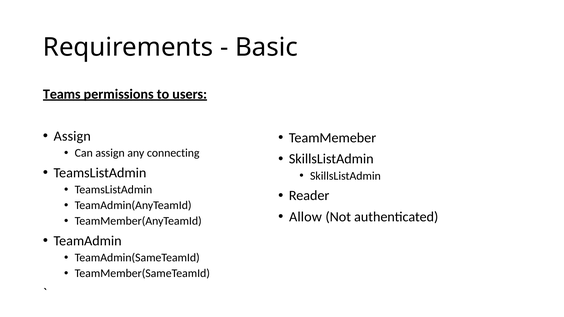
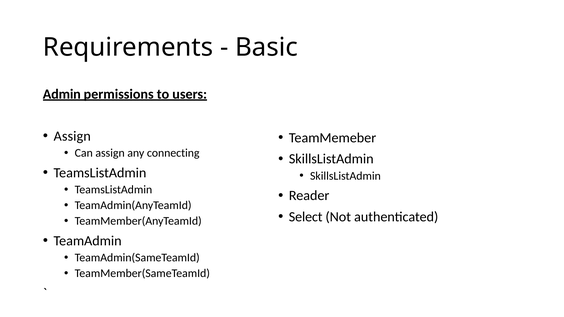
Teams: Teams -> Admin (62, 94)
Allow: Allow -> Select (306, 217)
